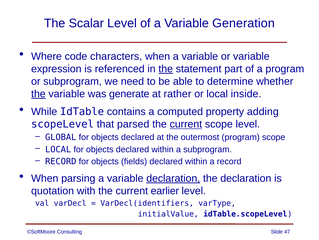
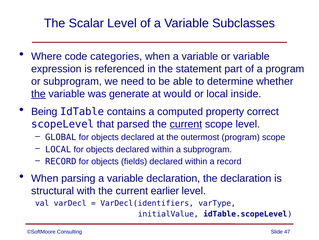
Generation: Generation -> Subclasses (244, 23)
characters: characters -> categories (116, 56)
the underline: present -> none (166, 69)
rather: rather -> would (177, 94)
While: While -> Being (44, 111)
adding: adding -> correct (263, 111)
declaration underline: present -> none (173, 178)
quotation: quotation -> structural (53, 190)
